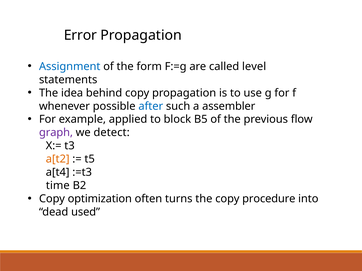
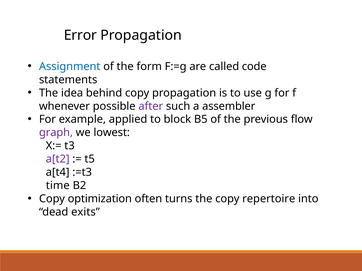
level: level -> code (254, 66)
after colour: blue -> purple (151, 106)
detect: detect -> lowest (112, 133)
a[t2 colour: orange -> purple (58, 159)
procedure: procedure -> repertoire (269, 199)
used: used -> exits (85, 212)
